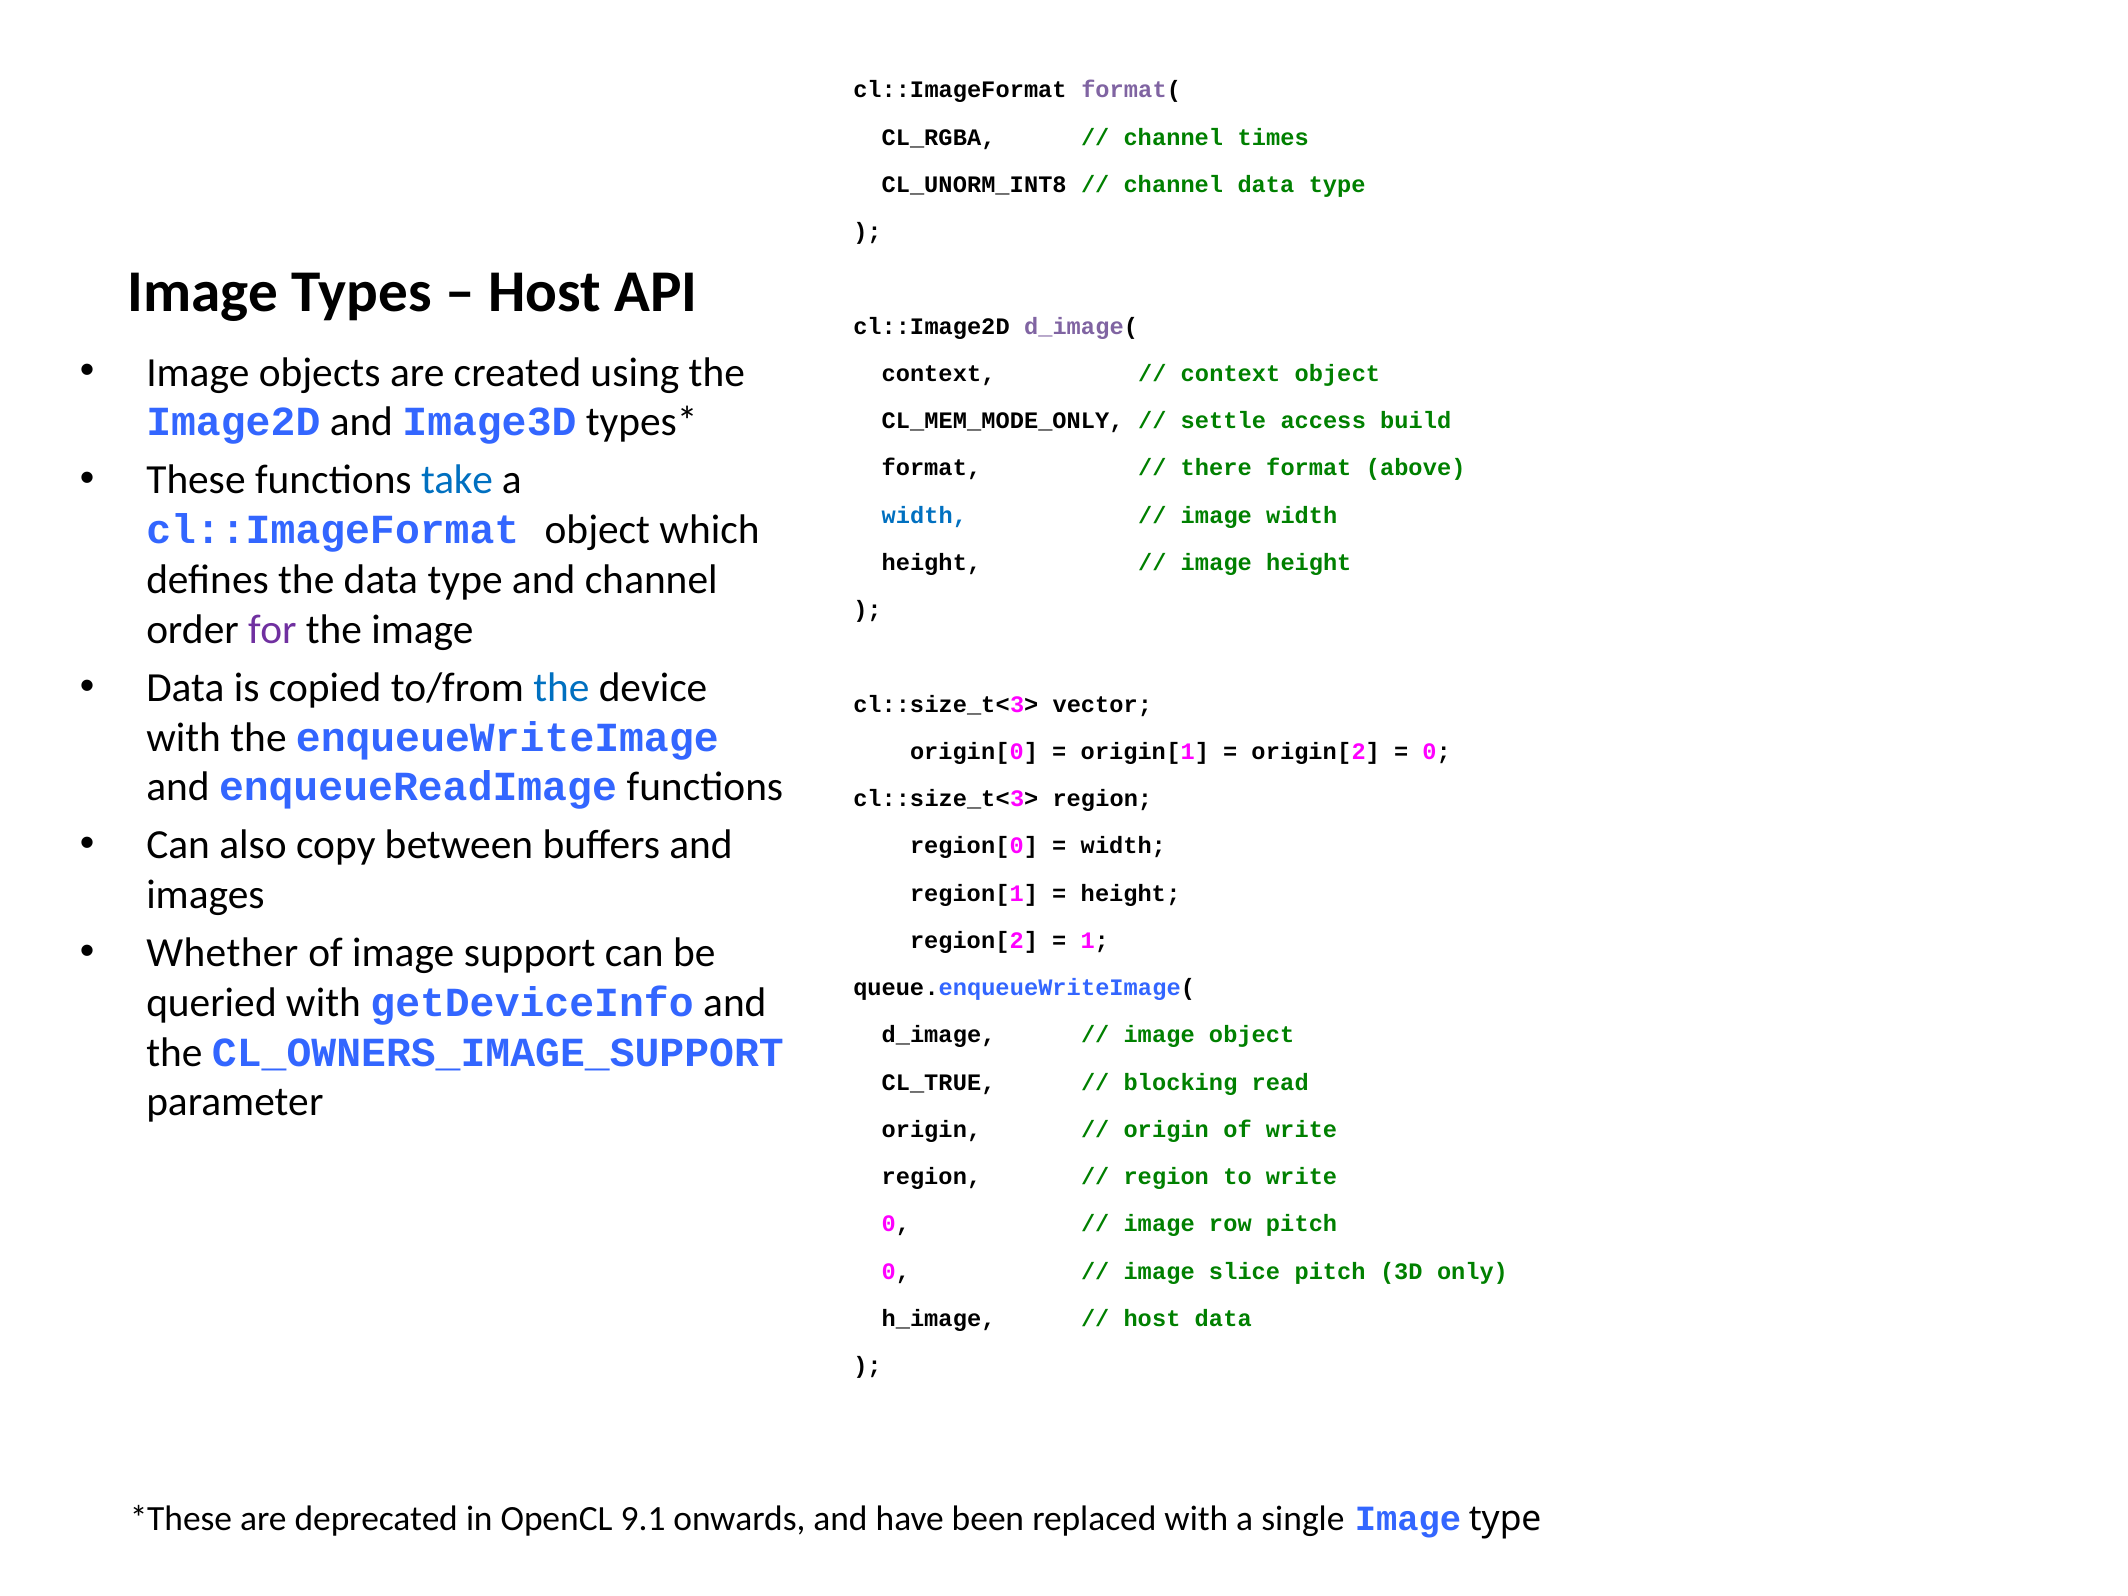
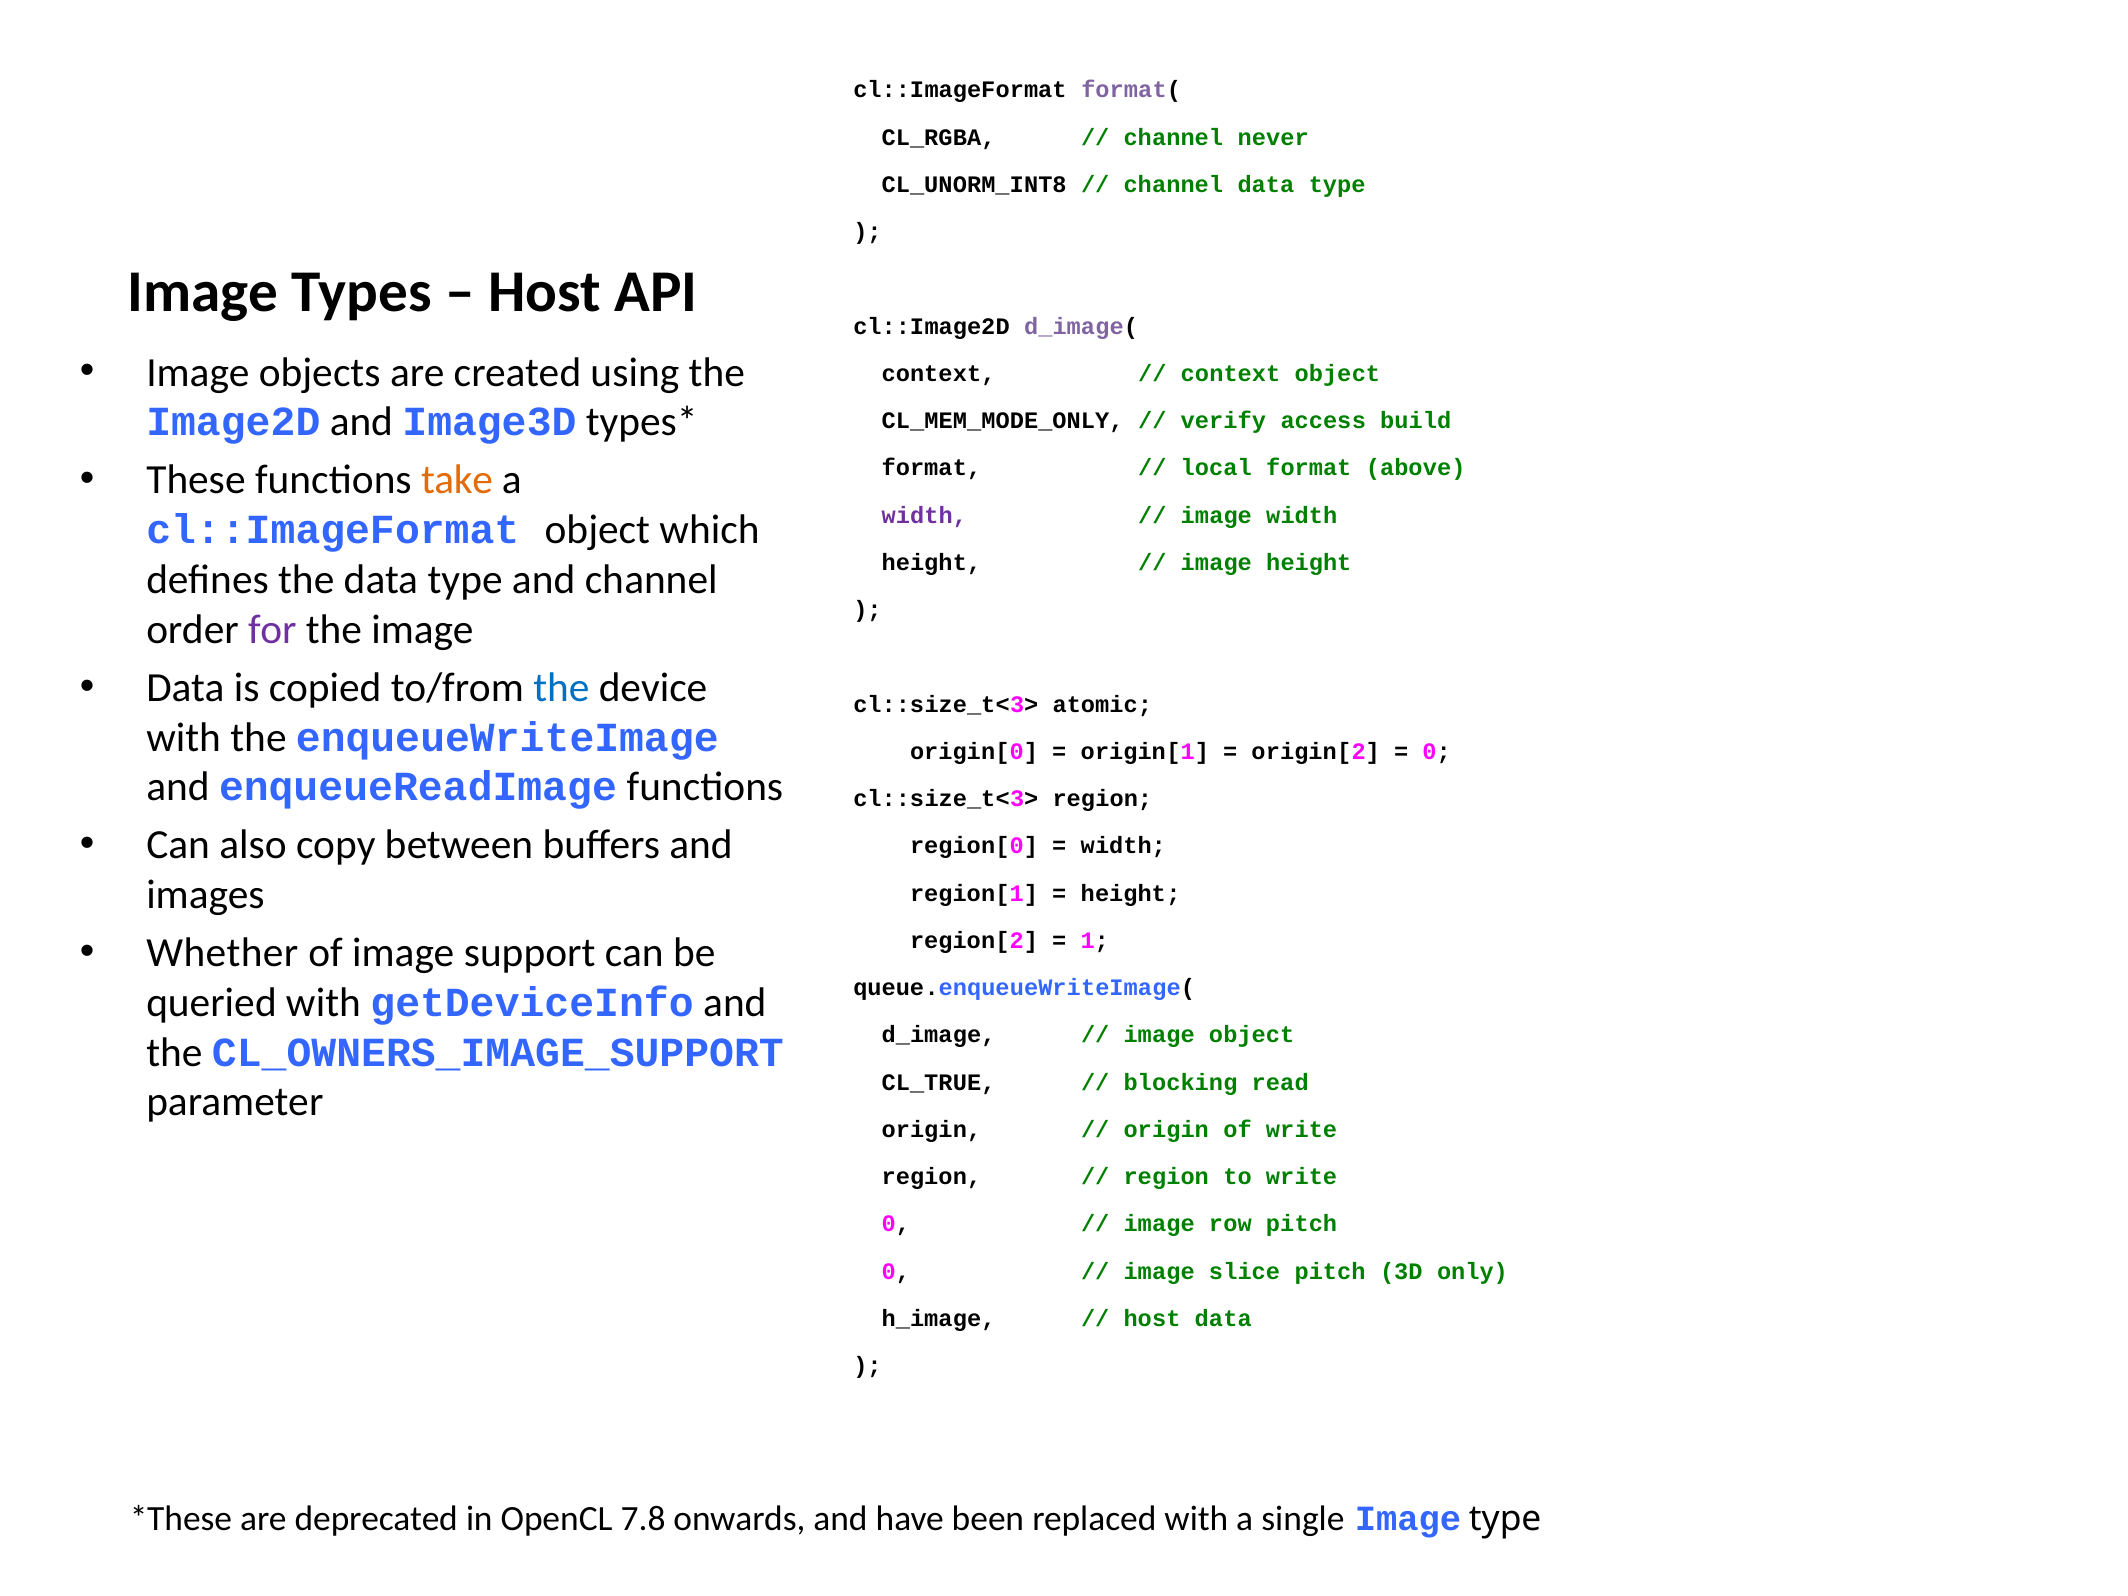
times: times -> never (1273, 137)
settle: settle -> verify (1223, 421)
take colour: blue -> orange (457, 480)
there: there -> local (1216, 468)
width colour: blue -> purple (924, 515)
vector: vector -> atomic (1102, 704)
9.1: 9.1 -> 7.8 (643, 1519)
